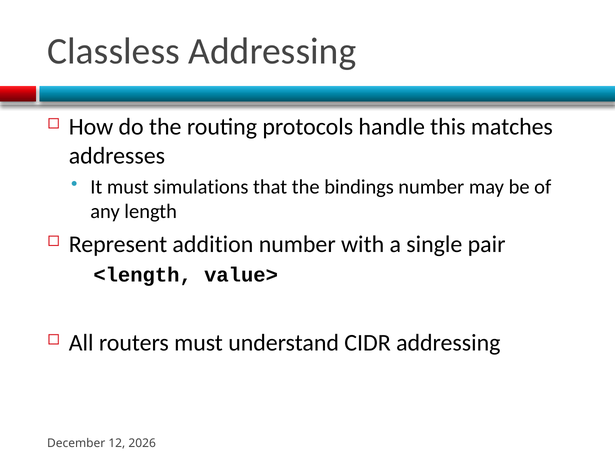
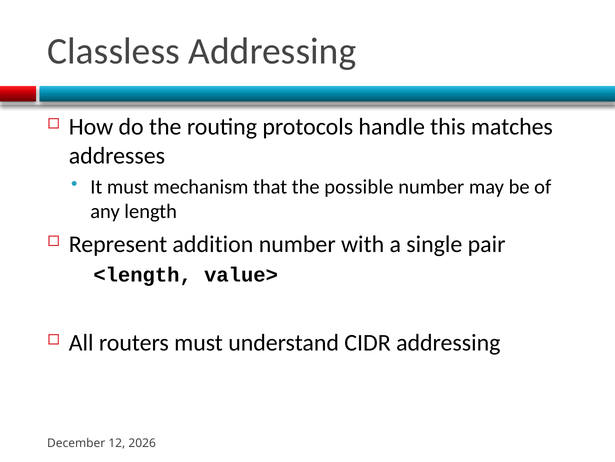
simulations: simulations -> mechanism (201, 187)
bindings: bindings -> possible (359, 187)
